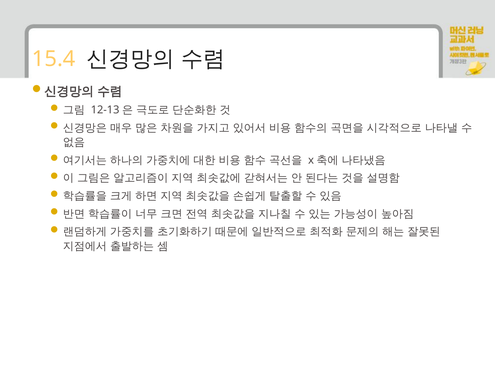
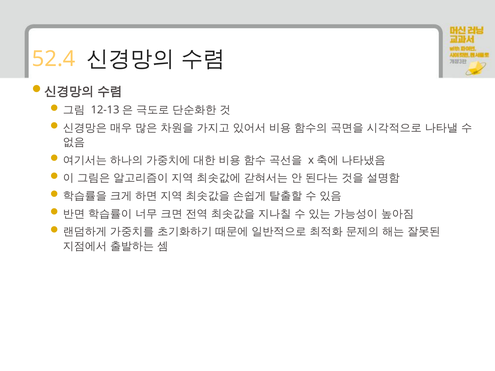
15.4: 15.4 -> 52.4 (54, 59)
